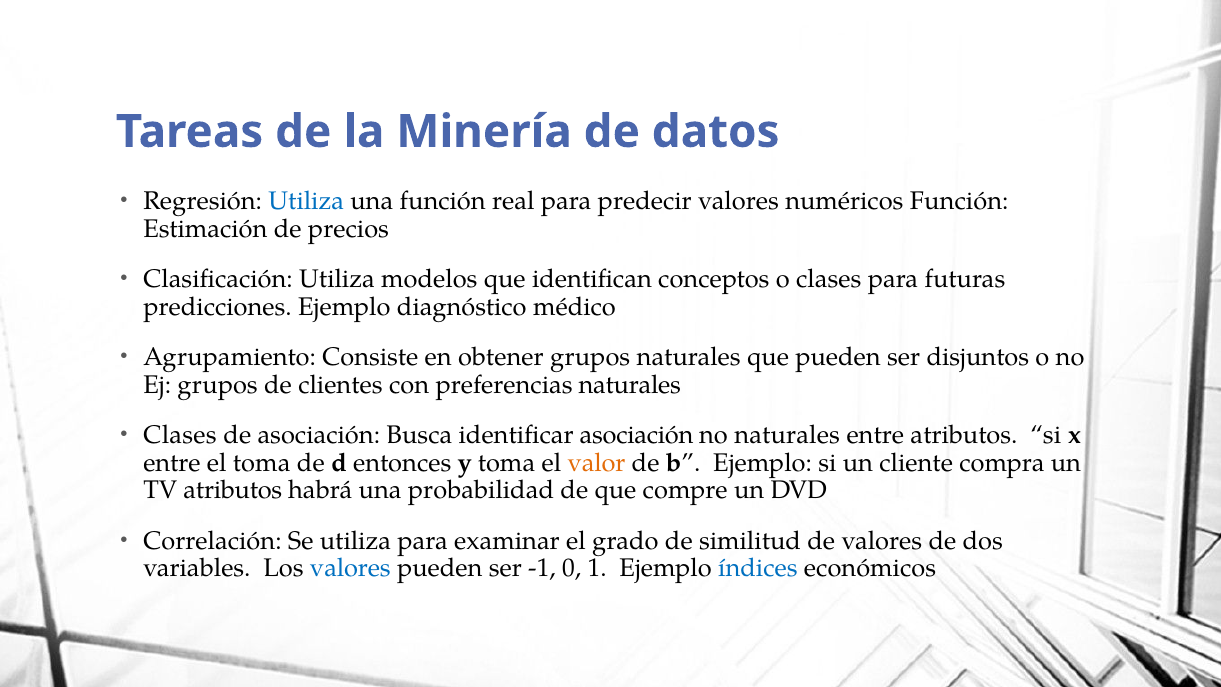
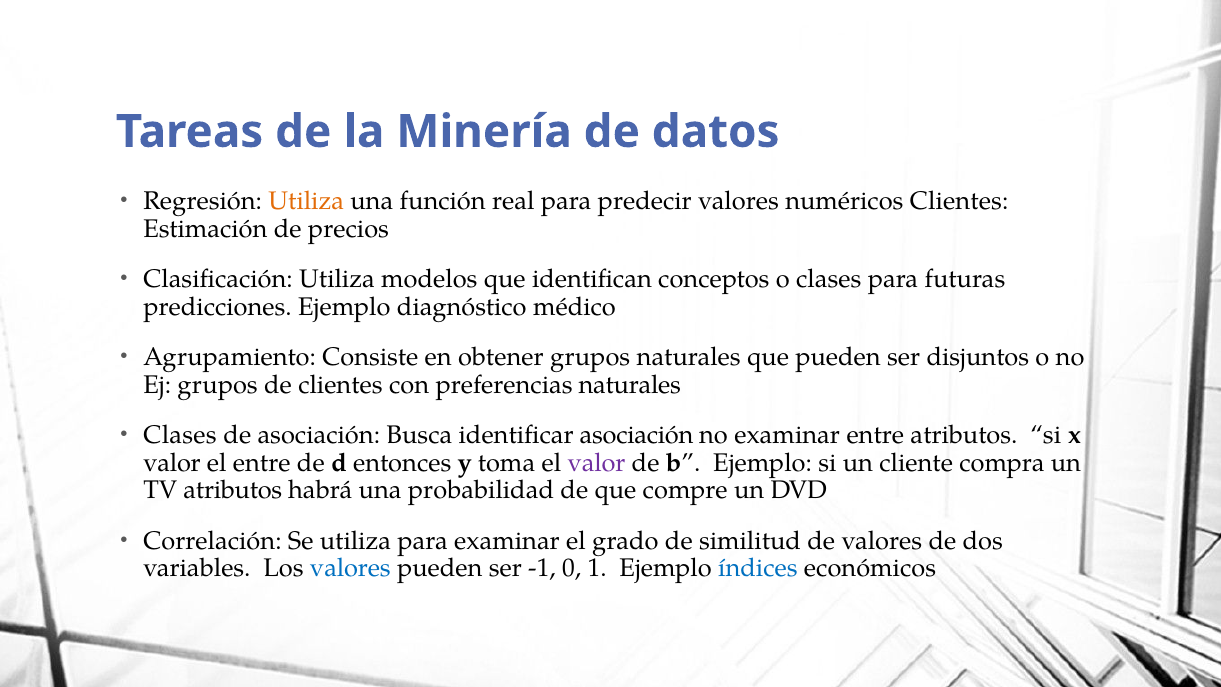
Utiliza colour: blue -> orange (306, 201)
numéricos Función: Función -> Clientes (959, 201)
no naturales: naturales -> examinar (787, 435)
entre: entre -> valor (172, 463)
el toma: toma -> entre (262, 463)
valor colour: orange -> purple (596, 463)
